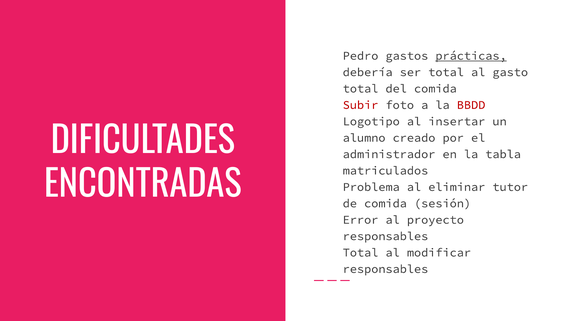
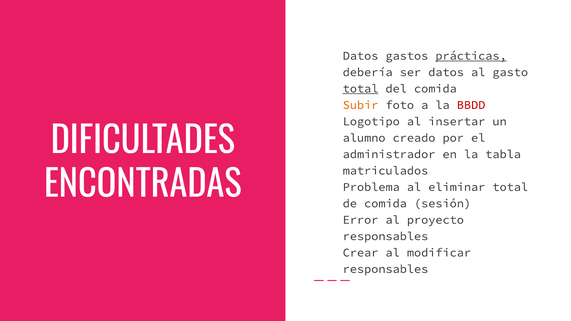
Pedro: Pedro -> Datos (361, 56)
ser total: total -> datos (446, 72)
total underline: none -> present (361, 89)
Subir colour: red -> orange (361, 105)
eliminar tutor: tutor -> total (510, 187)
Total: Total -> Crear (361, 253)
